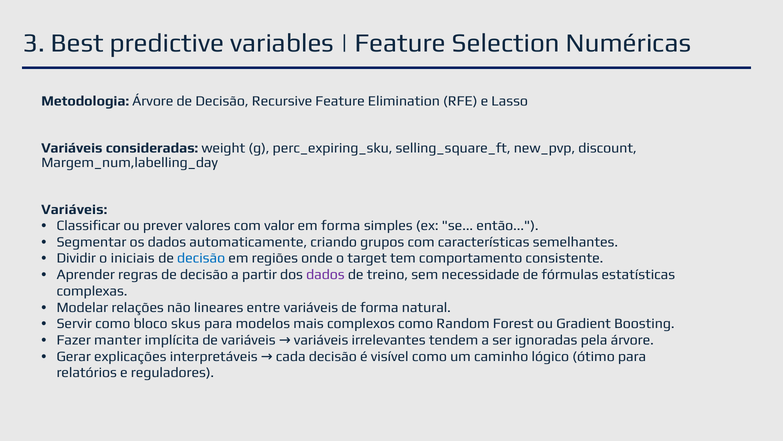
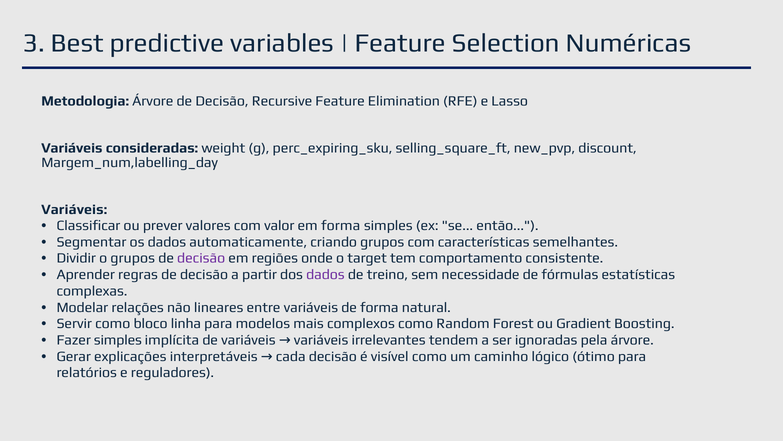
o iniciais: iniciais -> grupos (133, 258)
decisão colour: blue -> purple (201, 258)
skus: skus -> linha (186, 323)
Fazer manter: manter -> simples (118, 340)
